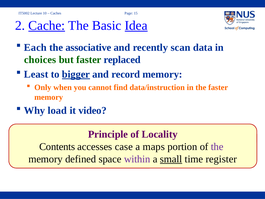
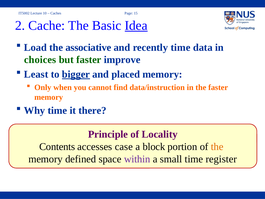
Cache underline: present -> none (47, 26)
Each: Each -> Load (35, 47)
recently scan: scan -> time (181, 47)
replaced: replaced -> improve (122, 60)
record: record -> placed (126, 74)
Why load: load -> time (57, 110)
video: video -> there (92, 110)
maps: maps -> block (154, 147)
the colour: purple -> orange (217, 147)
small underline: present -> none (171, 159)
